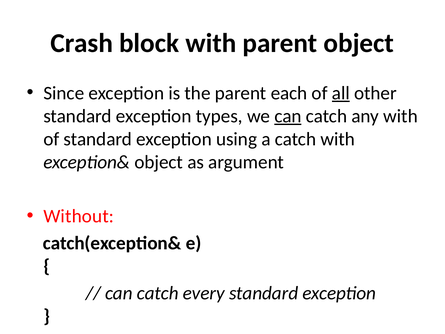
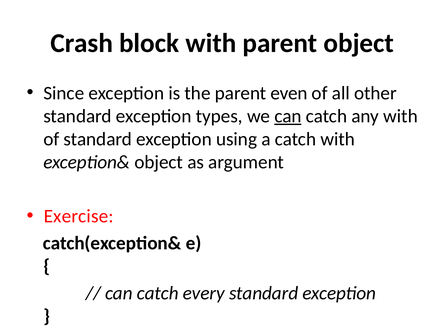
each: each -> even (289, 93)
all underline: present -> none (341, 93)
Without: Without -> Exercise (79, 216)
